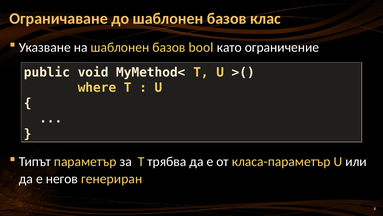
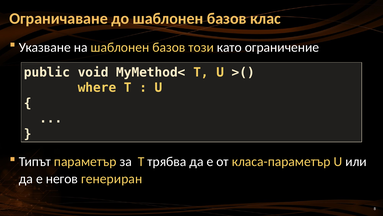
bool: bool -> този (201, 47)
